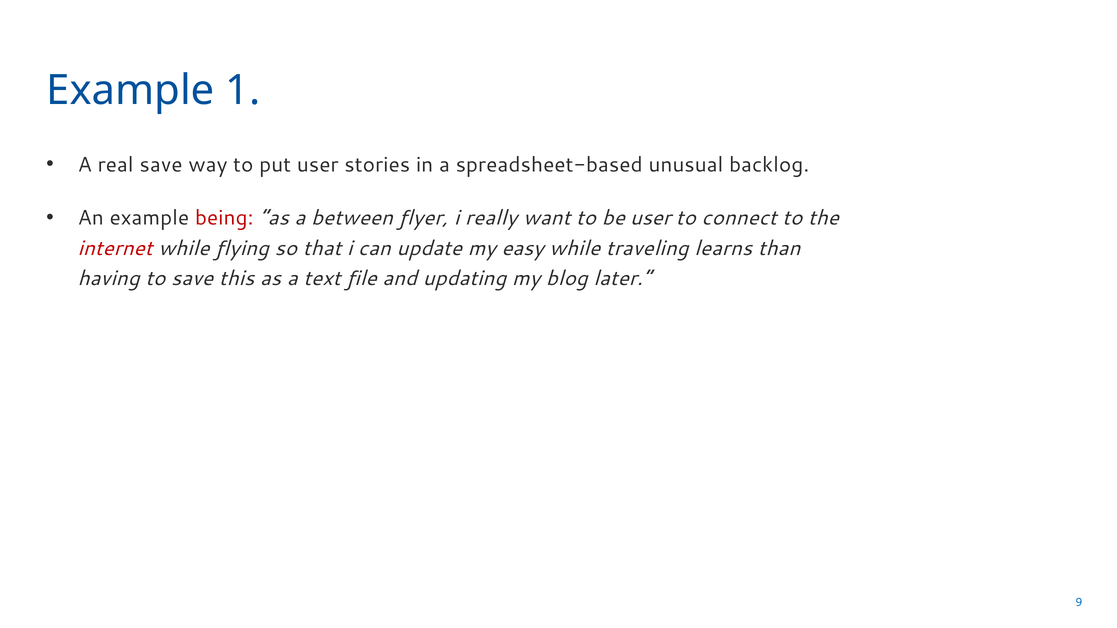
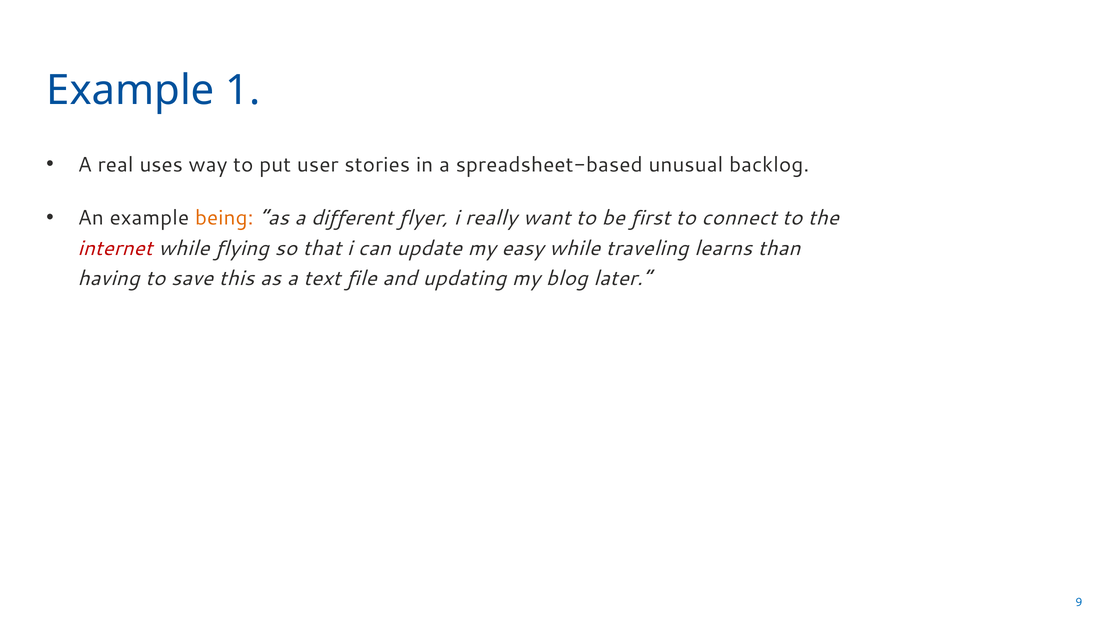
real save: save -> uses (161, 165)
being colour: red -> orange (224, 218)
between: between -> different (352, 218)
be user: user -> first (650, 218)
